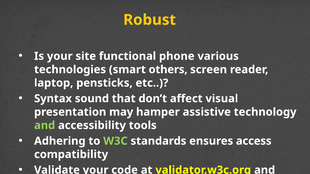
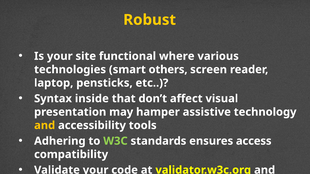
phone: phone -> where (177, 56)
sound: sound -> inside (92, 99)
and colour: light green -> yellow (45, 126)
